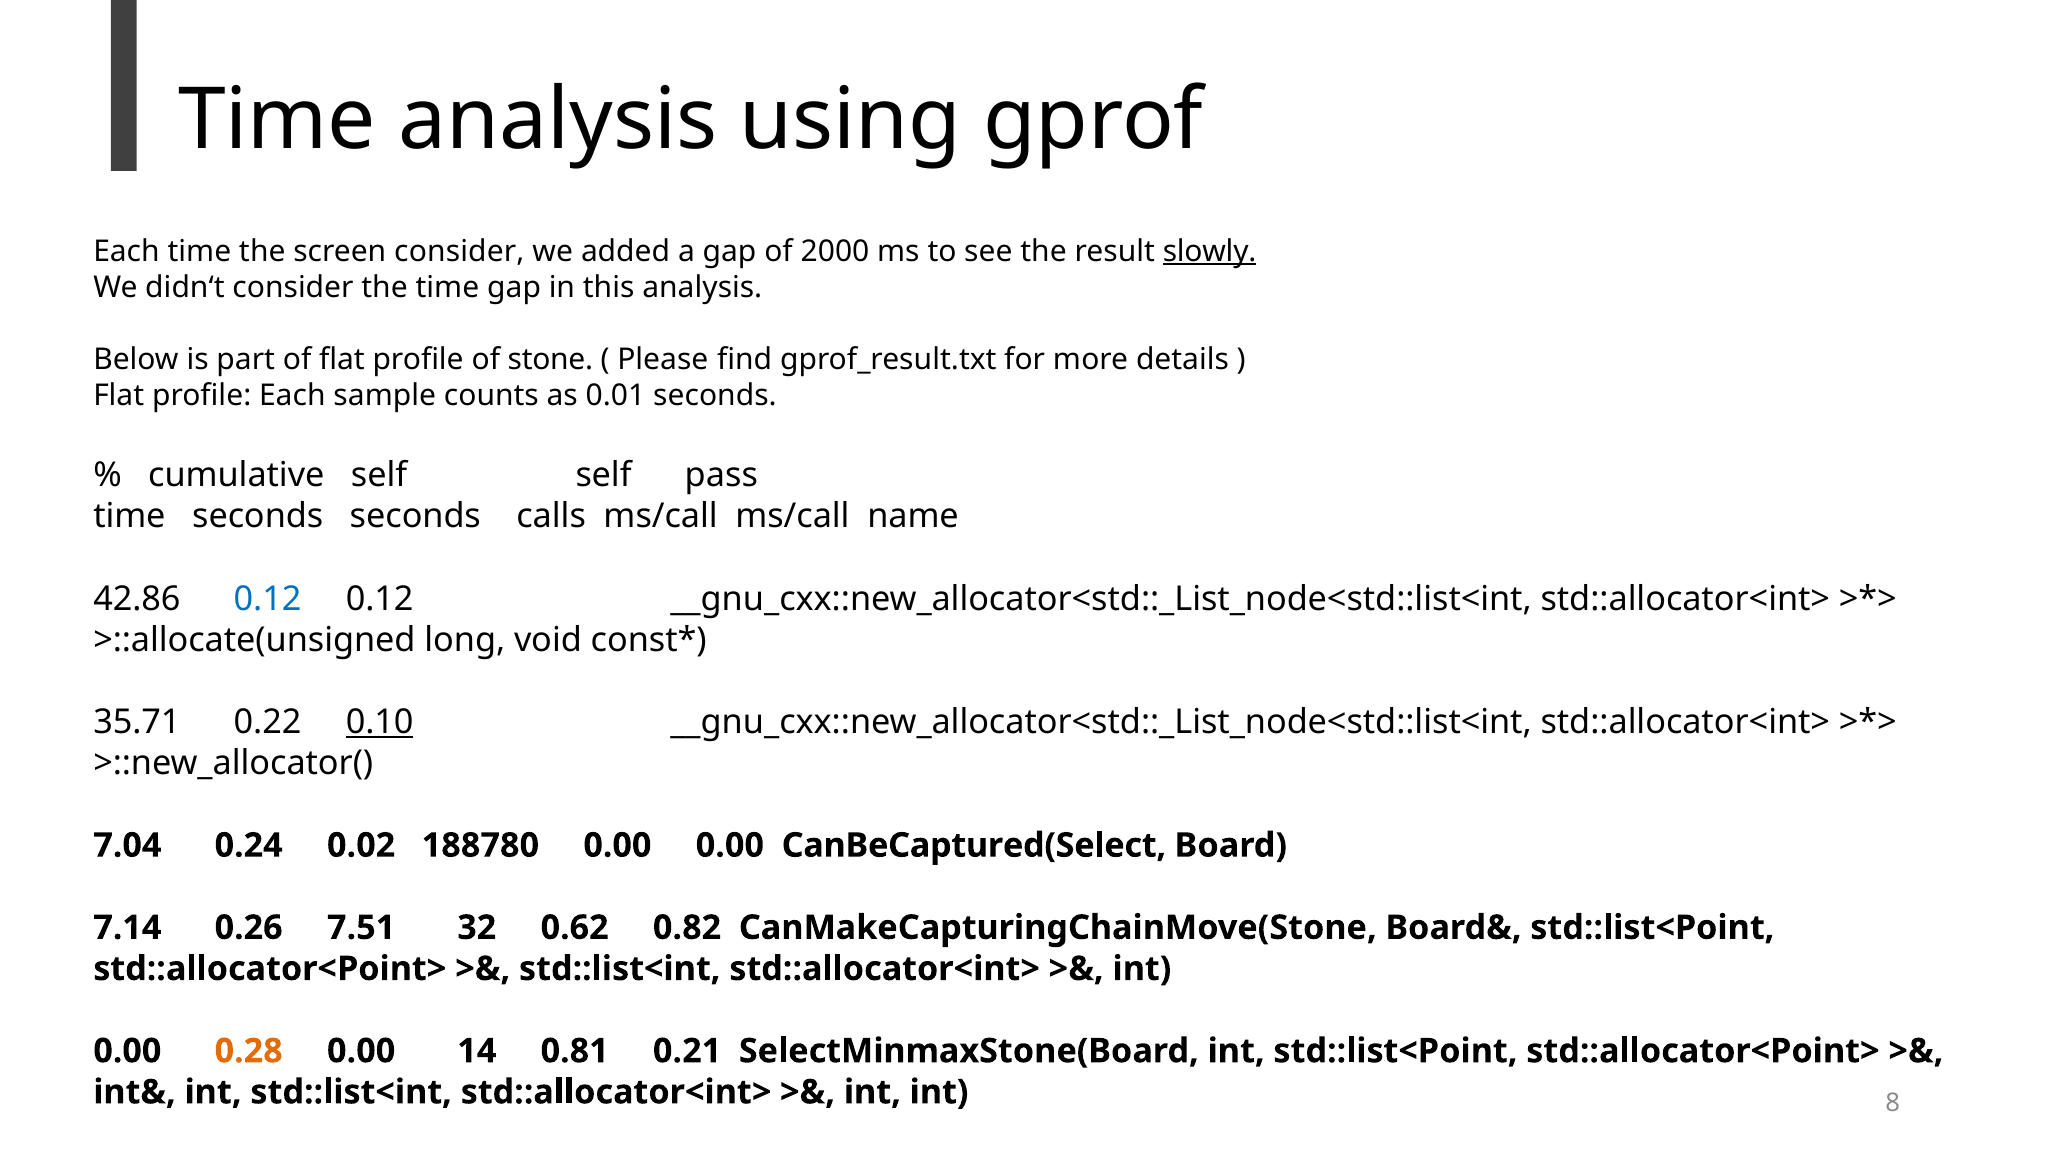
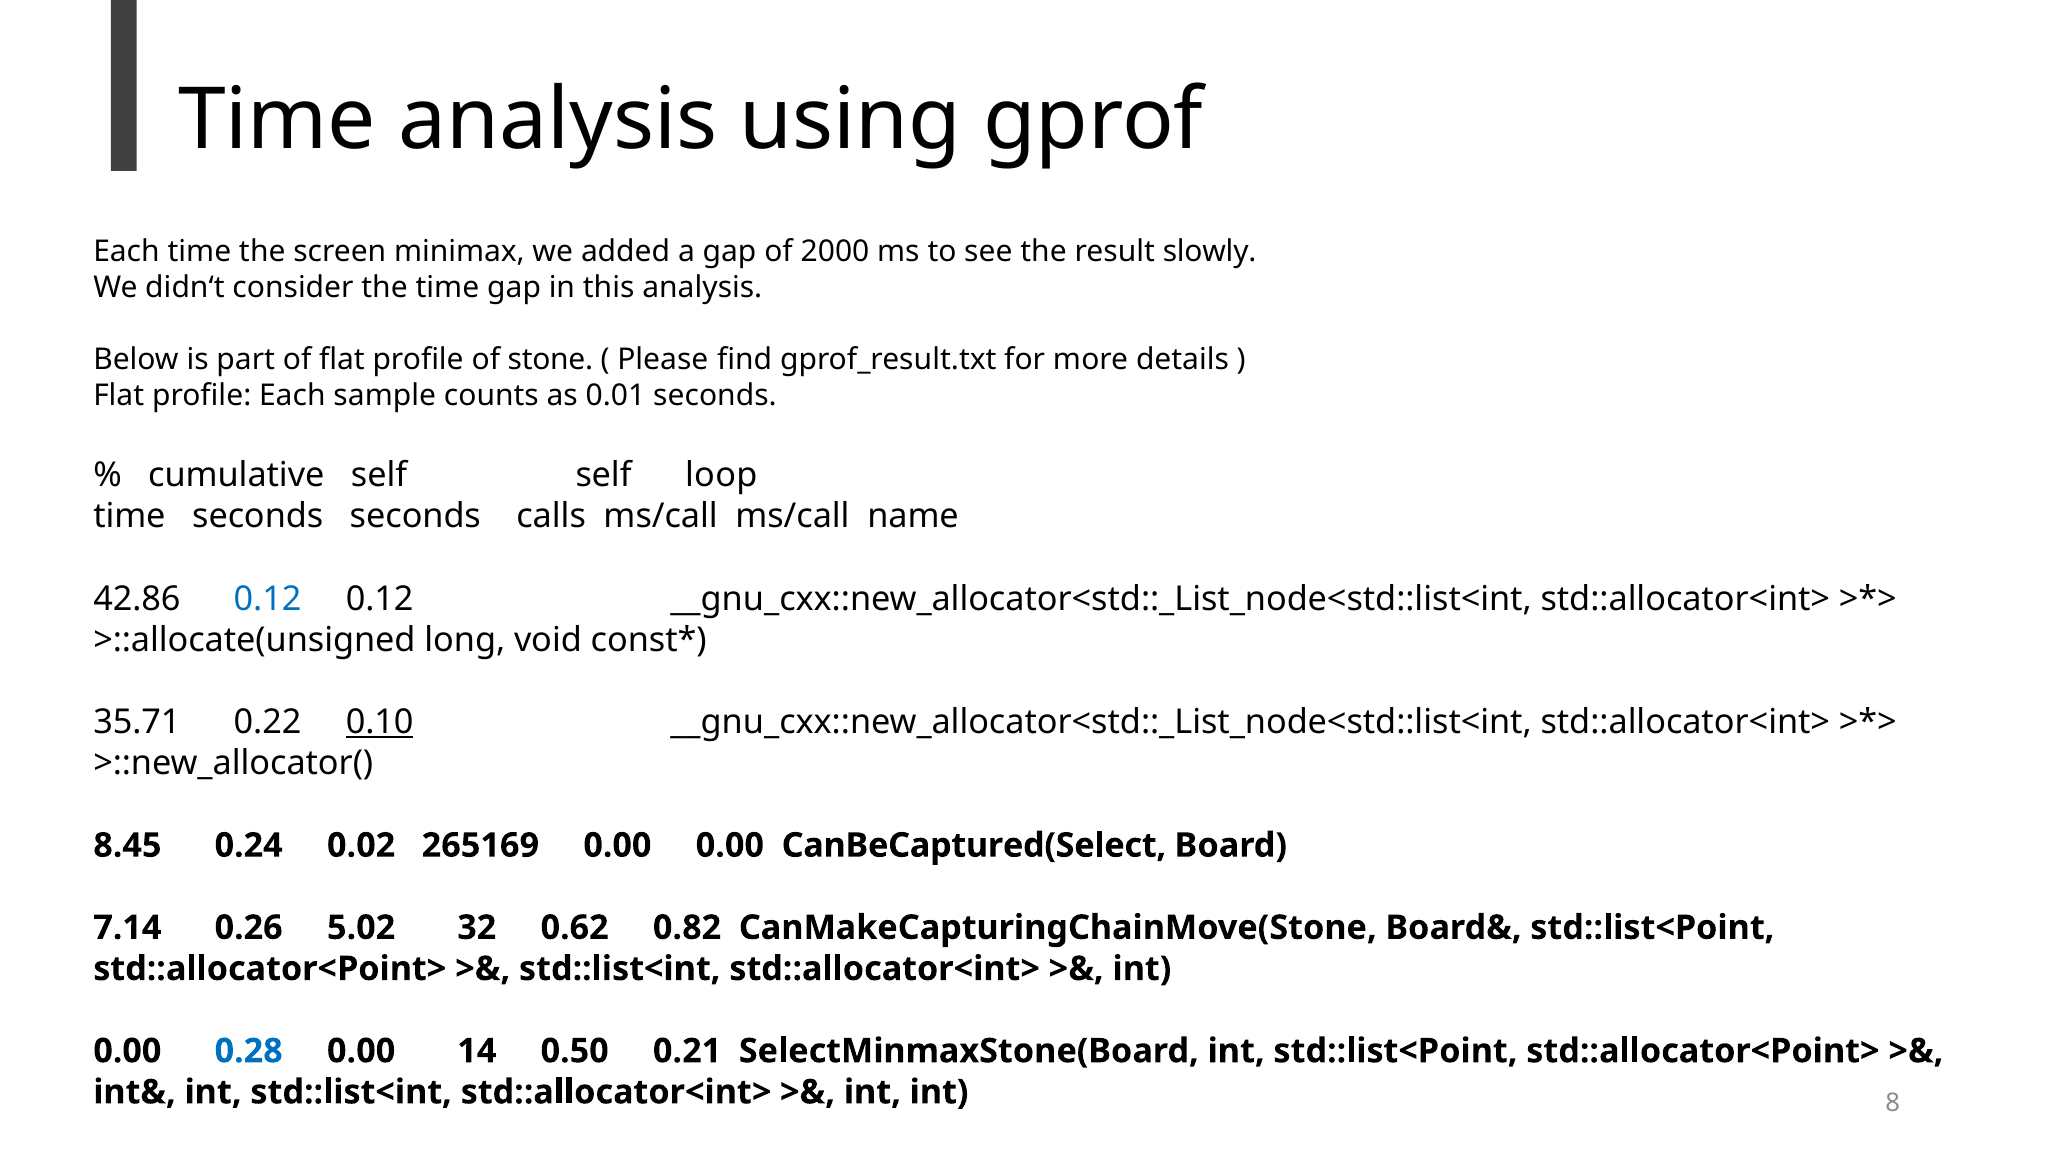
screen consider: consider -> minimax (459, 251)
slowly underline: present -> none (1210, 251)
pass: pass -> loop (721, 475)
7.04: 7.04 -> 8.45 (127, 845)
188780: 188780 -> 265169 (480, 845)
7.51: 7.51 -> 5.02 (361, 928)
0.28 colour: orange -> blue (249, 1051)
0.81: 0.81 -> 0.50 (575, 1051)
